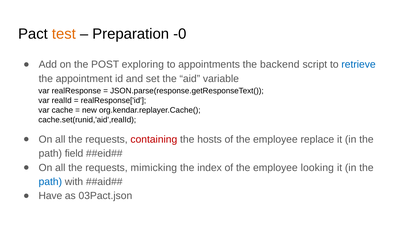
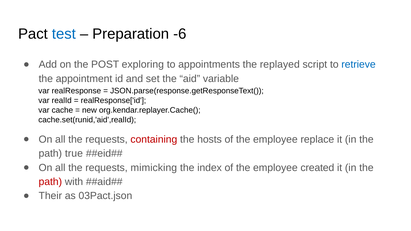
test colour: orange -> blue (64, 34)
-0: -0 -> -6 (180, 34)
backend: backend -> replayed (280, 65)
field: field -> true (74, 154)
looking: looking -> created (317, 168)
path colour: blue -> red (50, 182)
Have: Have -> Their (50, 196)
